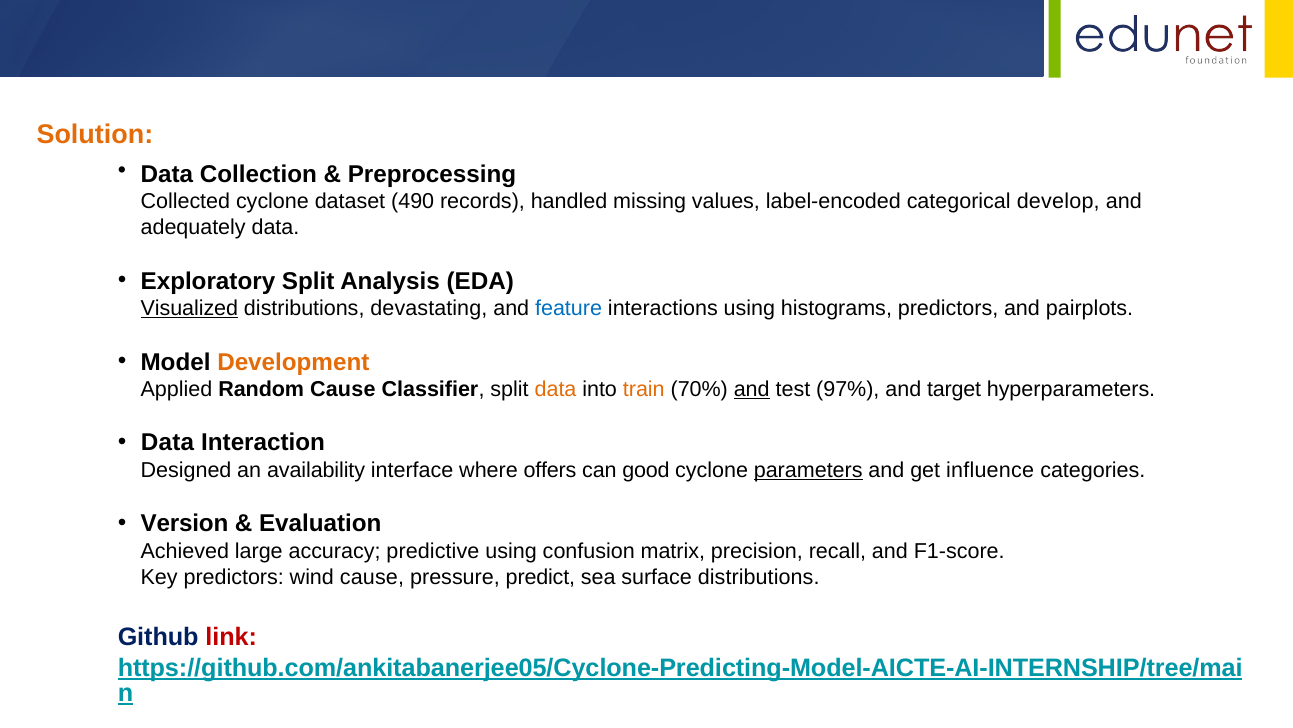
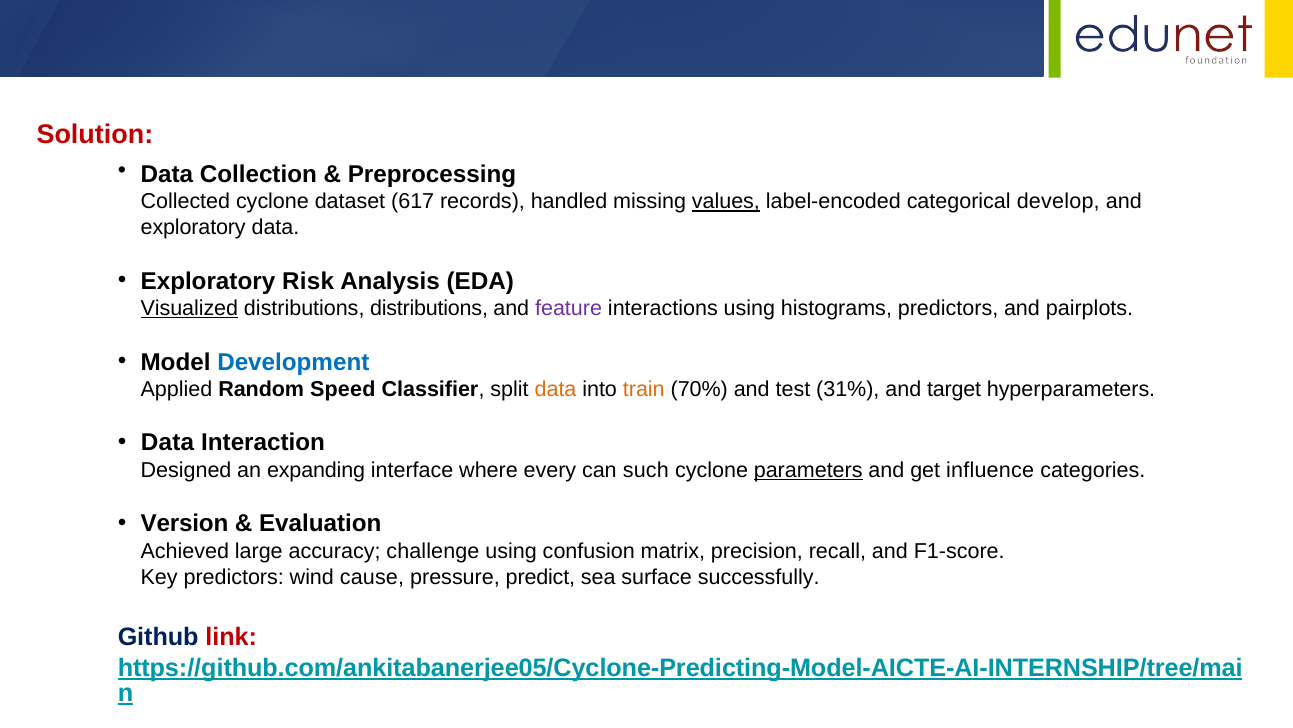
Solution colour: orange -> red (95, 135)
490: 490 -> 617 (413, 202)
values underline: none -> present (726, 202)
adequately: adequately -> exploratory (193, 227)
Exploratory Split: Split -> Risk (308, 281)
distributions devastating: devastating -> distributions (429, 308)
feature colour: blue -> purple (569, 308)
Development colour: orange -> blue (293, 362)
Random Cause: Cause -> Speed (343, 389)
and underline: present -> none (752, 389)
97%: 97% -> 31% (848, 389)
availability: availability -> expanding (316, 470)
offers: offers -> every (550, 470)
good: good -> such (646, 470)
predictive: predictive -> challenge (433, 551)
surface distributions: distributions -> successfully (759, 576)
